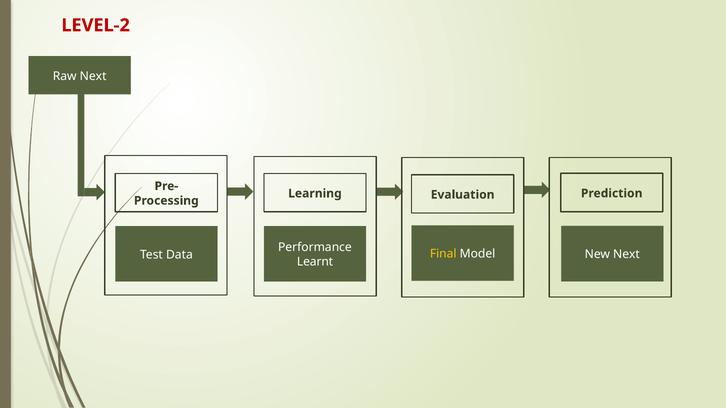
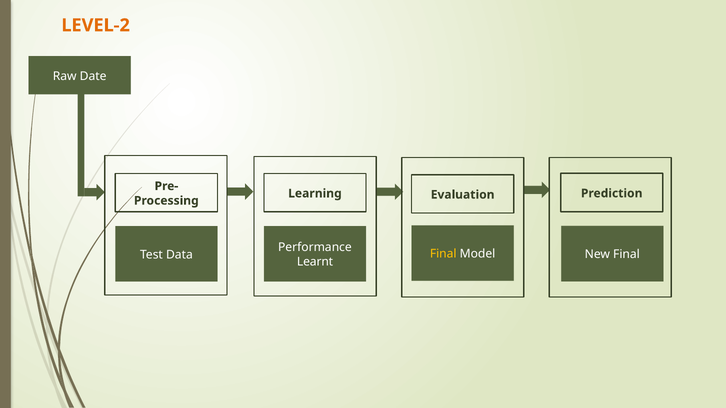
LEVEL-2 colour: red -> orange (96, 25)
Raw Next: Next -> Date (93, 76)
New Next: Next -> Final (626, 255)
